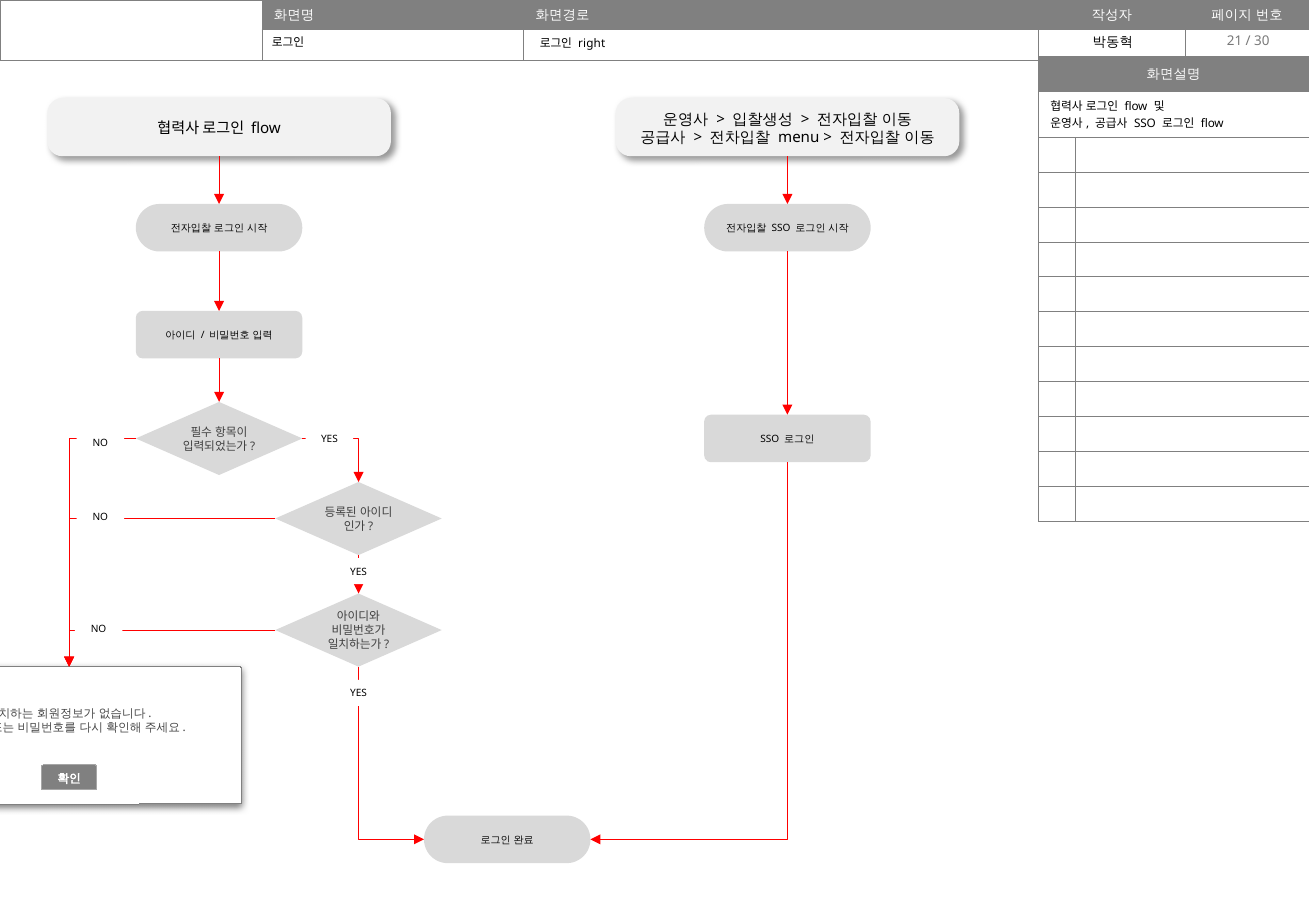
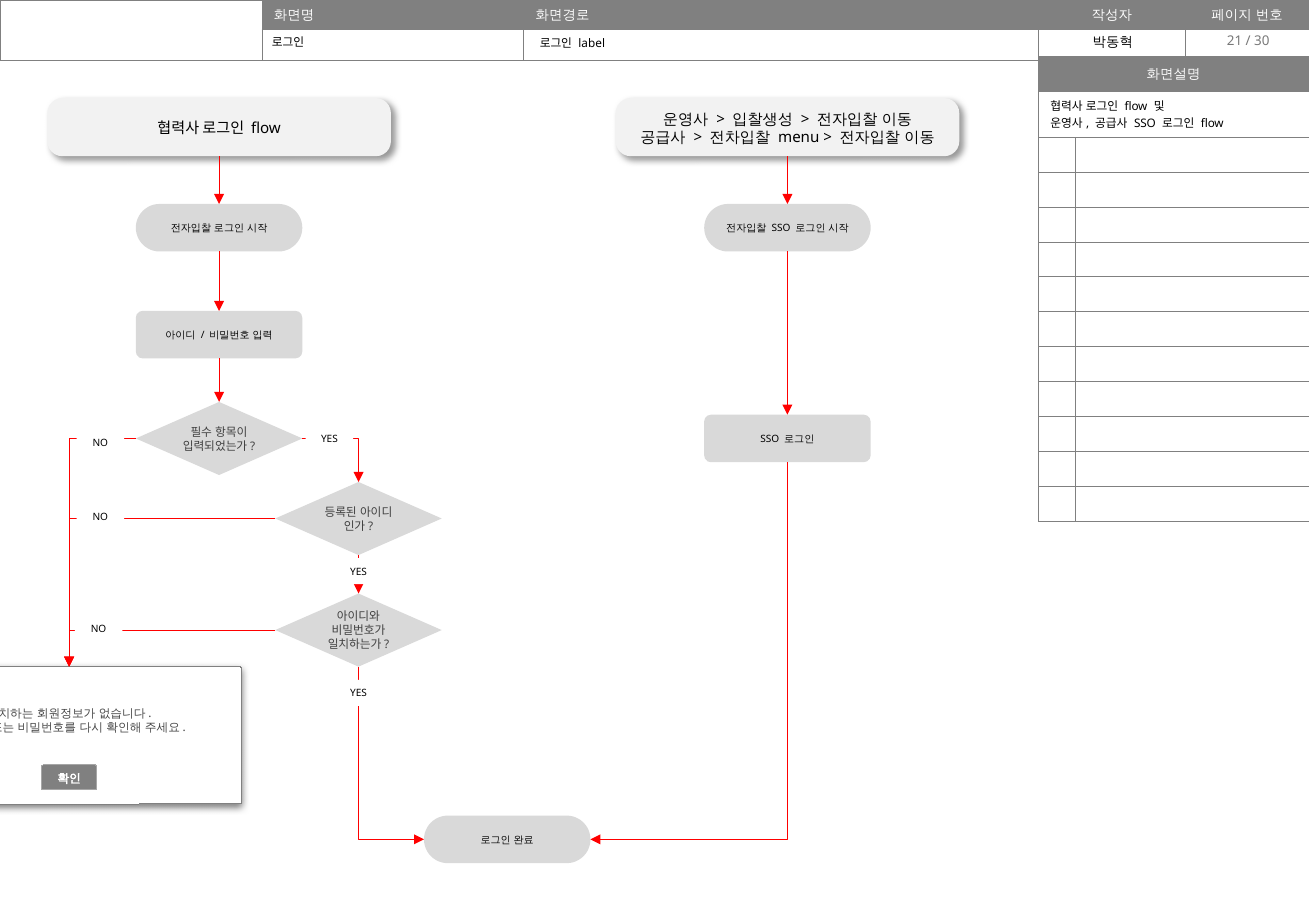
right: right -> label (592, 43)
